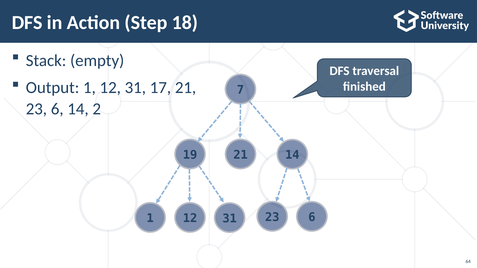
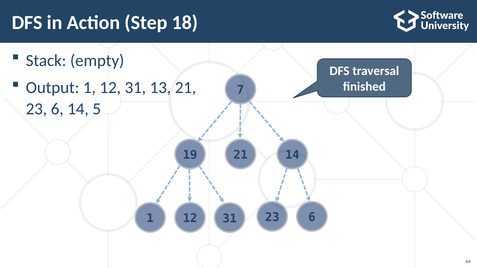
17: 17 -> 13 (160, 88)
2: 2 -> 5 (97, 109)
